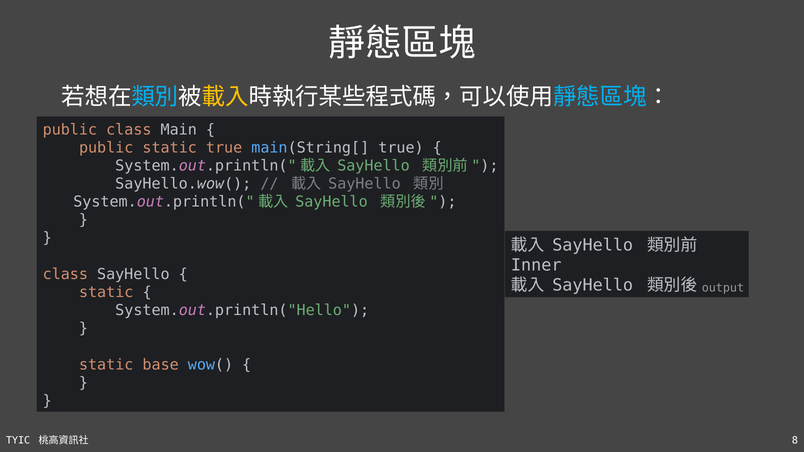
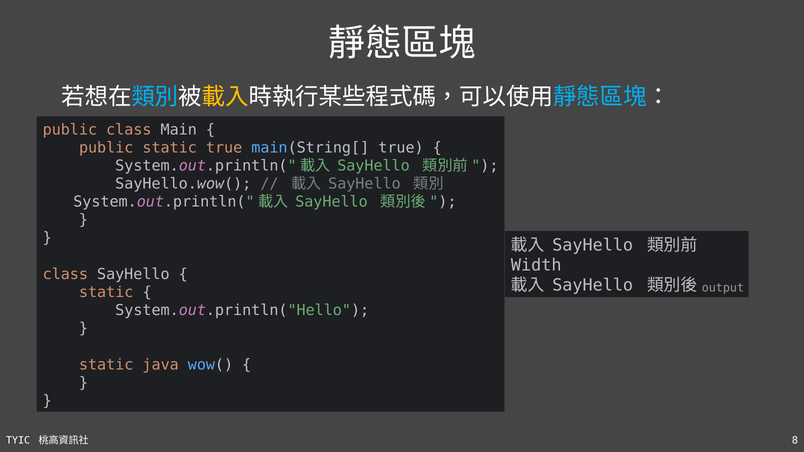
Inner: Inner -> Width (536, 265)
base: base -> java (161, 365)
